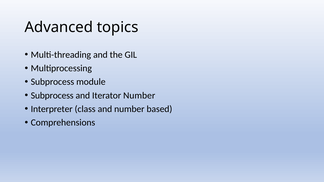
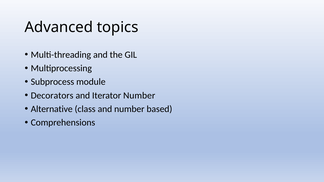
Subprocess: Subprocess -> Decorators (52, 96)
Interpreter: Interpreter -> Alternative (52, 109)
